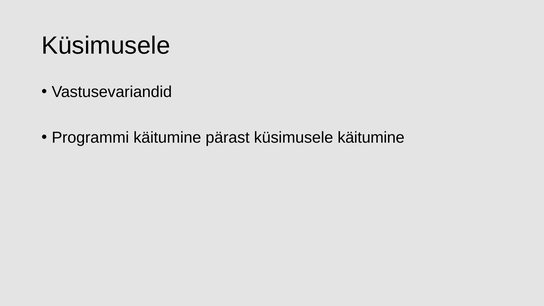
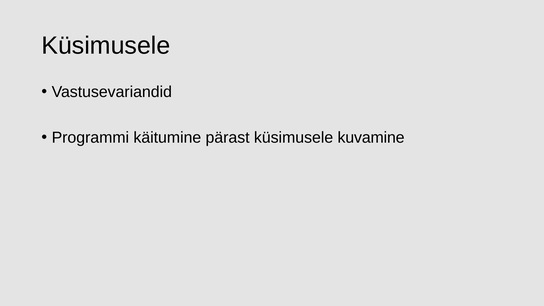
küsimusele käitumine: käitumine -> kuvamine (371, 138)
